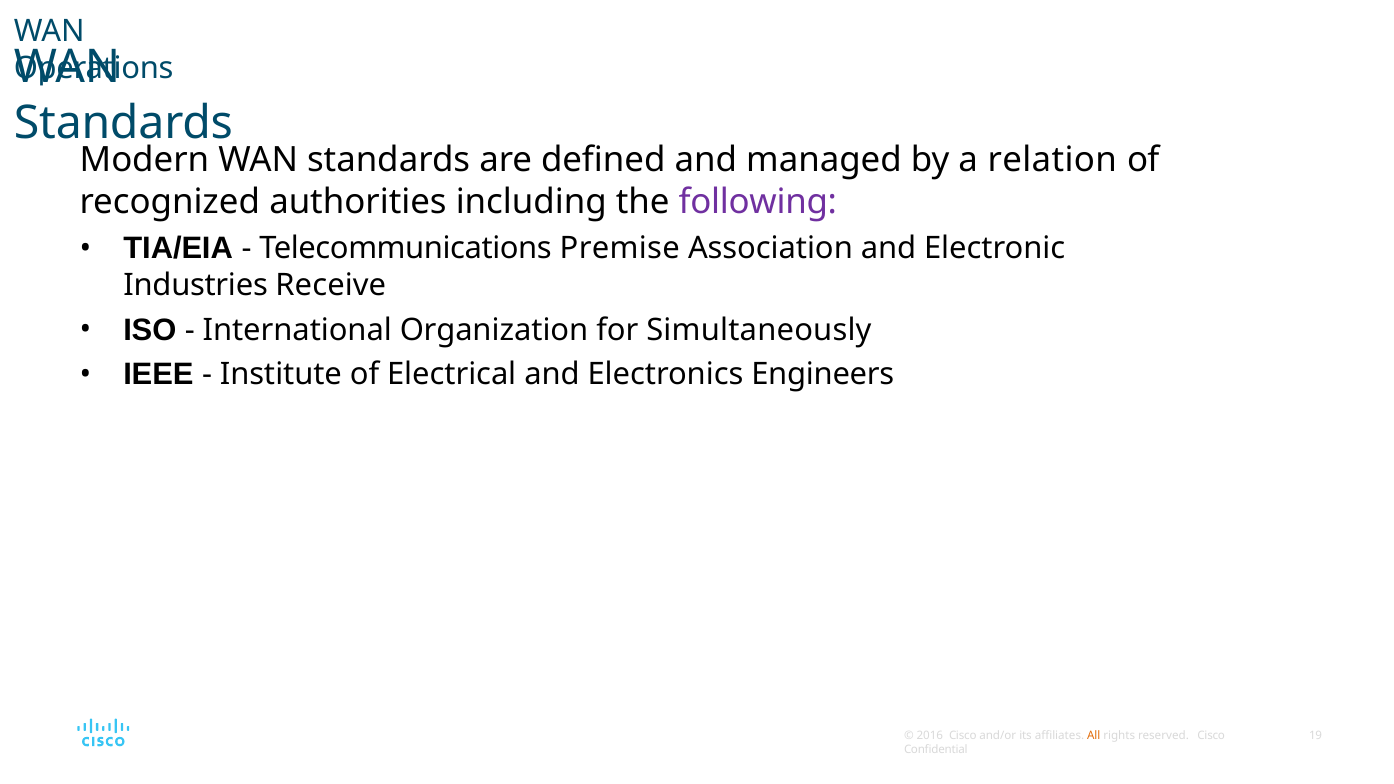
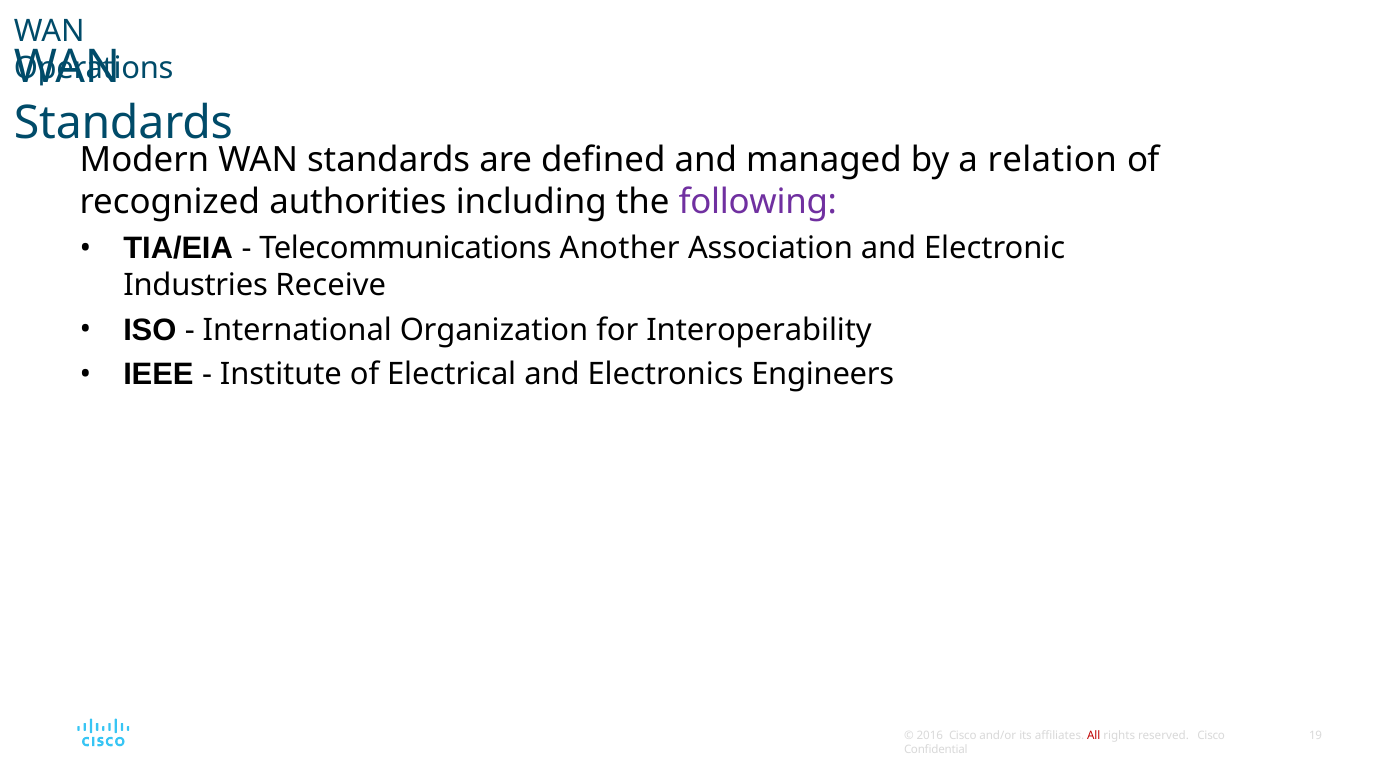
Premise: Premise -> Another (620, 248)
Simultaneously: Simultaneously -> Interoperability (759, 330)
All colour: orange -> red (1094, 735)
